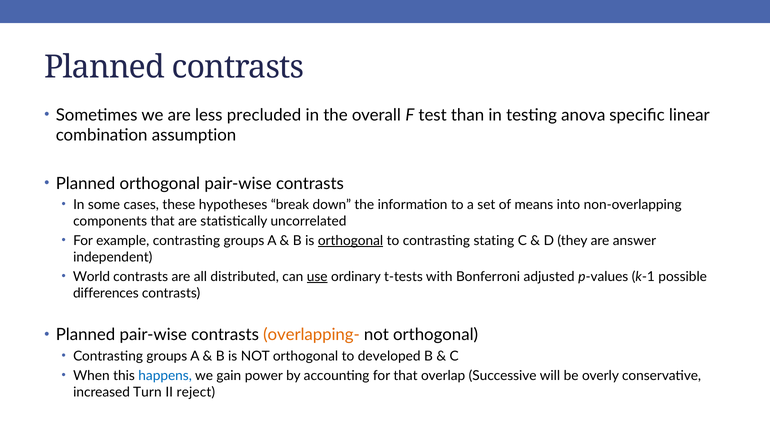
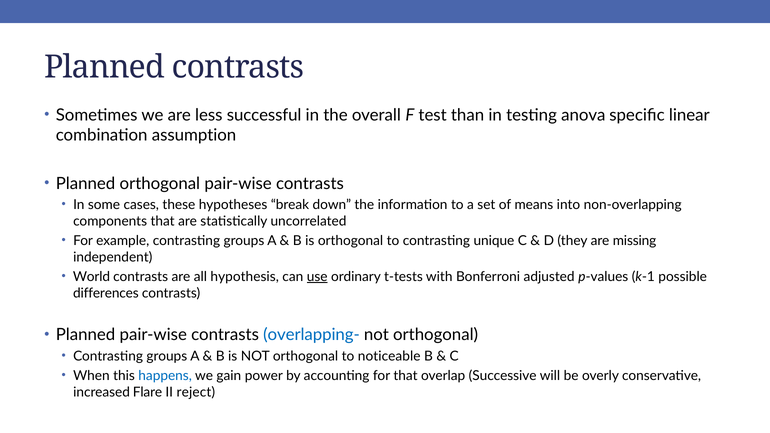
precluded: precluded -> successful (264, 115)
orthogonal underline: present -> none (351, 241)
stating: stating -> unique (494, 241)
answer: answer -> missing (635, 241)
distributed: distributed -> hypothesis (245, 277)
overlapping- colour: orange -> blue (311, 335)
developed: developed -> noticeable (389, 356)
Turn: Turn -> Flare (148, 392)
